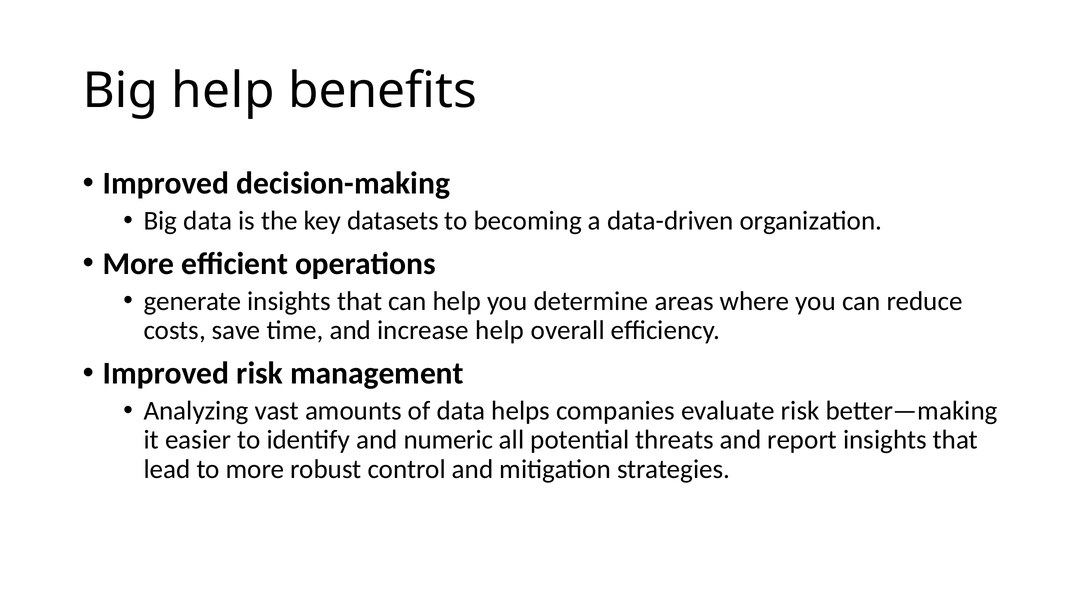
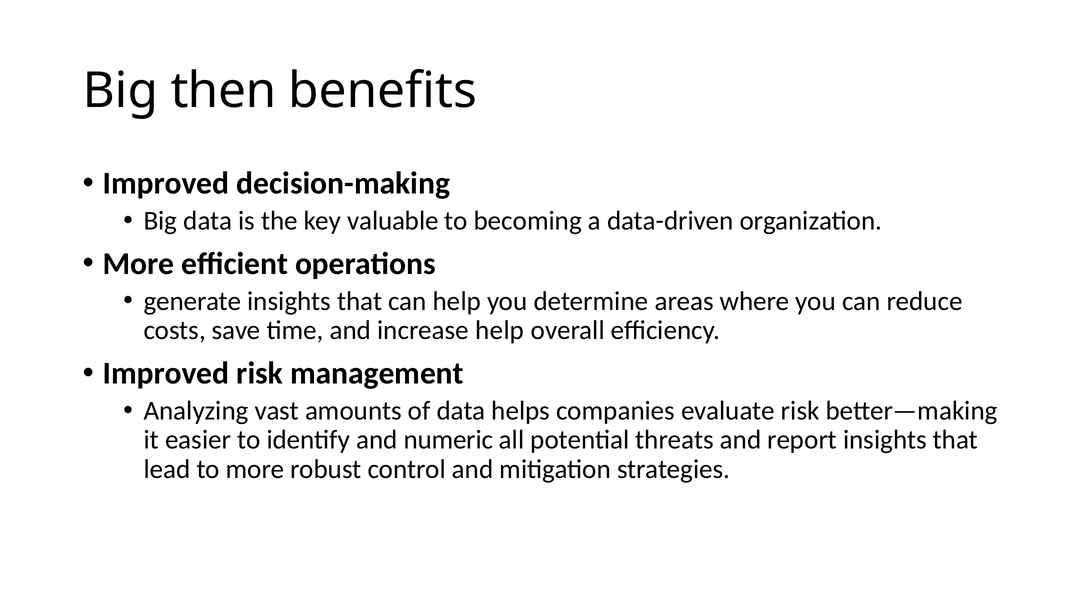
Big help: help -> then (223, 91)
datasets: datasets -> valuable (393, 221)
